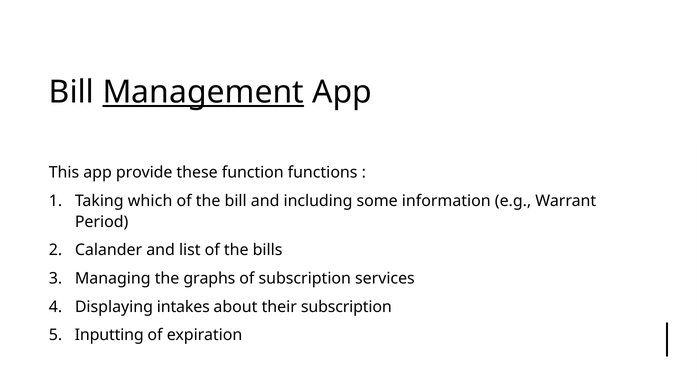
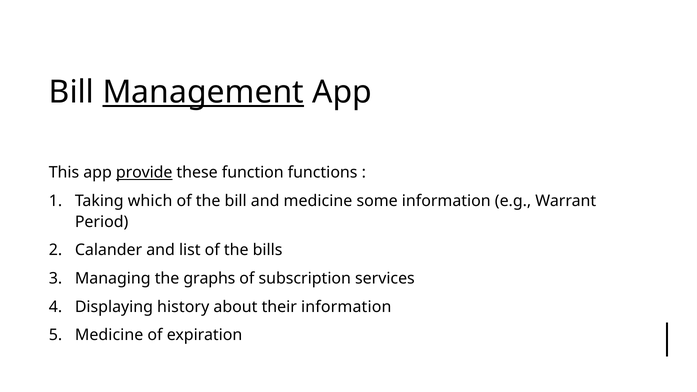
provide underline: none -> present (144, 172)
and including: including -> medicine (318, 201)
intakes: intakes -> history (183, 307)
their subscription: subscription -> information (346, 307)
Inputting: Inputting -> Medicine (109, 335)
